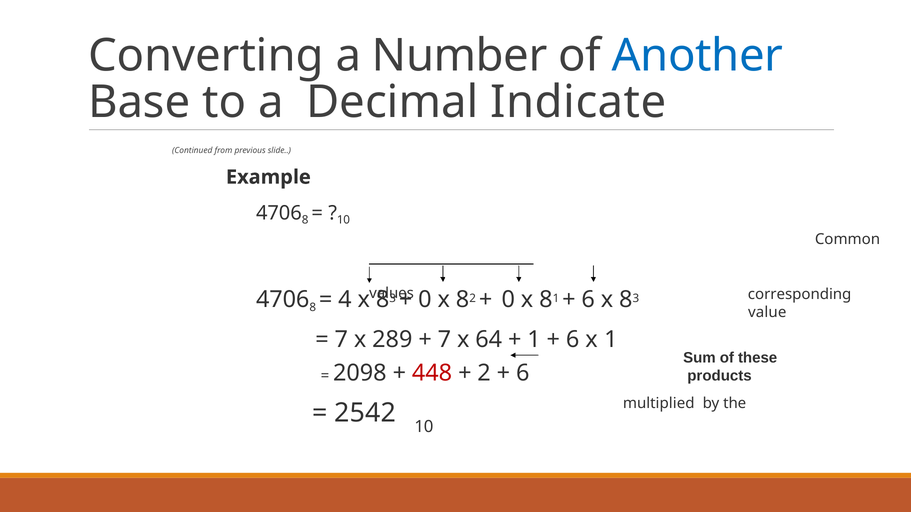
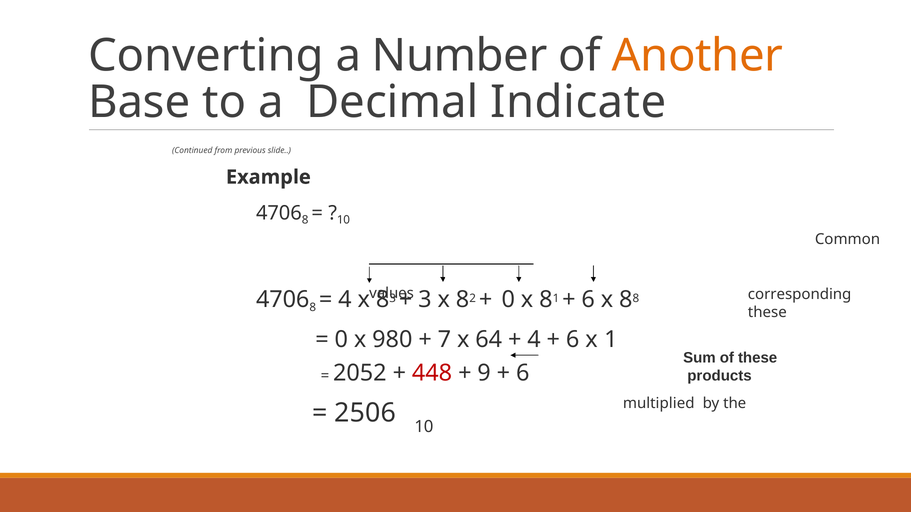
Another colour: blue -> orange (697, 56)
0: 0 -> 3 (425, 300)
3: 3 -> 8 (636, 299)
value: value -> these (767, 313)
7: 7 -> 0 (341, 340)
289: 289 -> 980 (392, 340)
1: 1 -> 4 (534, 340)
2098: 2098 -> 2052 (360, 373)
2: 2 -> 9 (484, 373)
2542: 2542 -> 2506 (365, 413)
